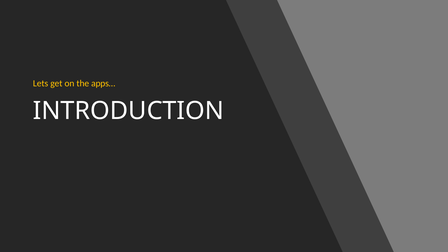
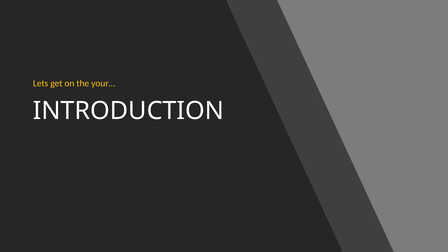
apps…: apps… -> your… (103, 83)
